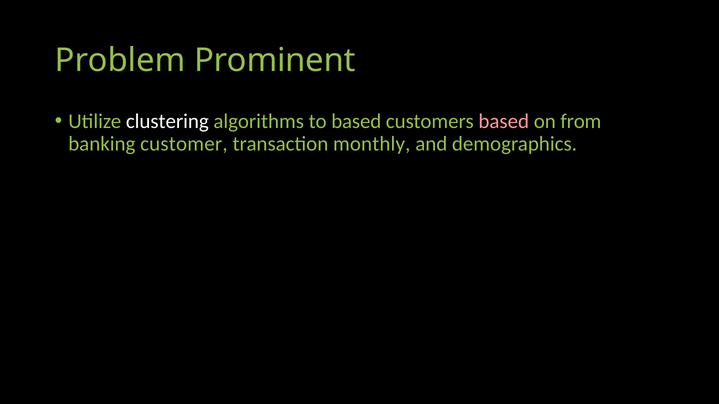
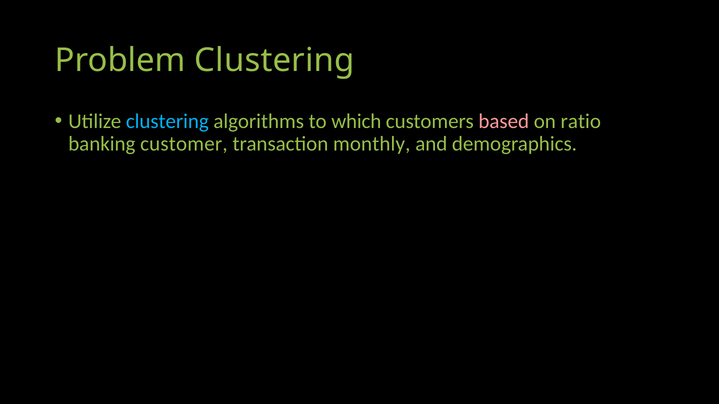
Problem Prominent: Prominent -> Clustering (274, 60)
clustering colour: white -> light blue (167, 122)
to based: based -> which (356, 122)
from: from -> ratio (581, 122)
